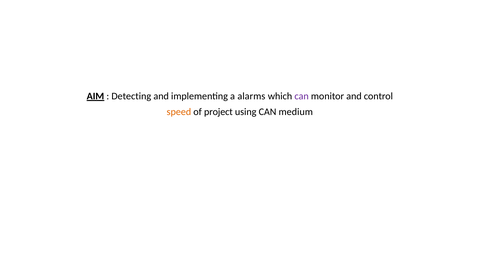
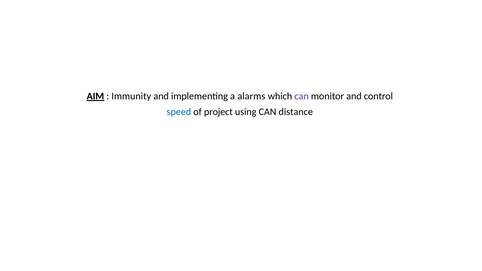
Detecting: Detecting -> Immunity (131, 96)
speed colour: orange -> blue (179, 112)
medium: medium -> distance (296, 112)
